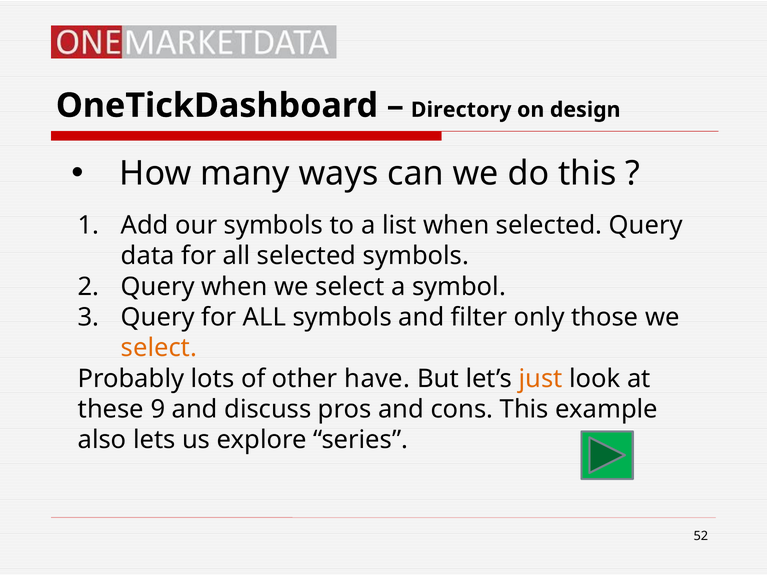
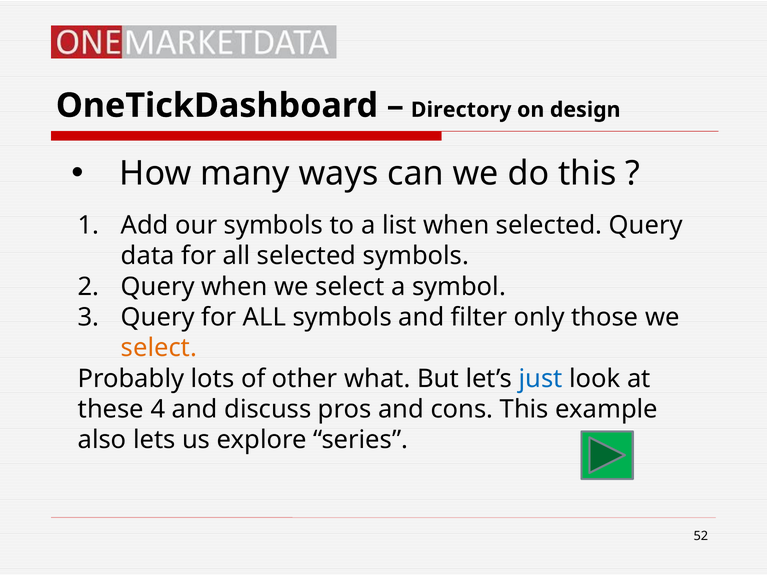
have: have -> what (377, 379)
just colour: orange -> blue (541, 379)
9: 9 -> 4 (158, 409)
